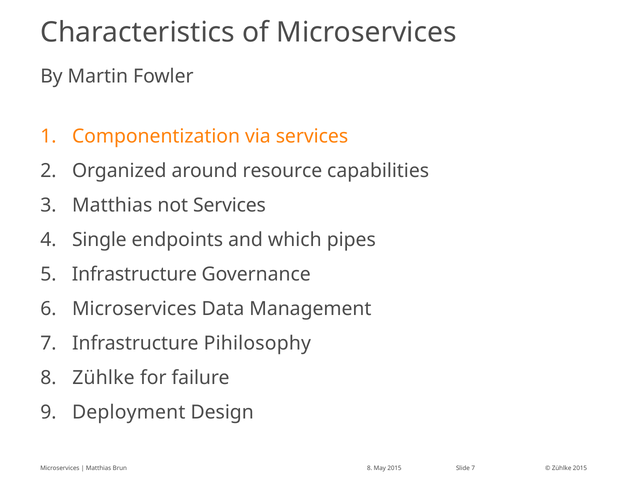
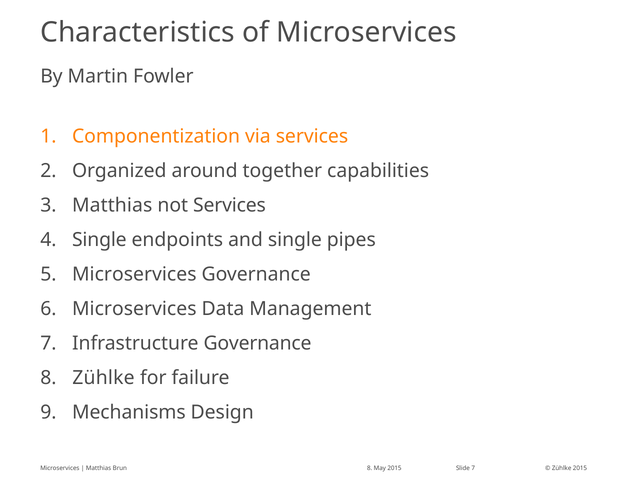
resource: resource -> together (282, 171)
and which: which -> single (295, 239)
Infrastructure: Infrastructure -> Microservices (134, 274)
Infrastructure Pihilosophy: Pihilosophy -> Governance (258, 343)
Deployment: Deployment -> Mechanisms (129, 412)
